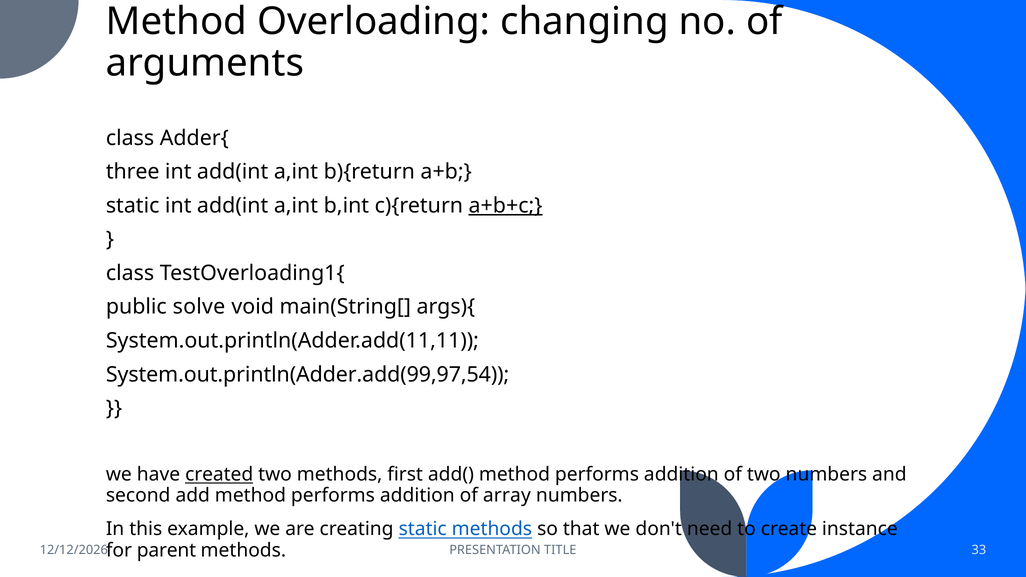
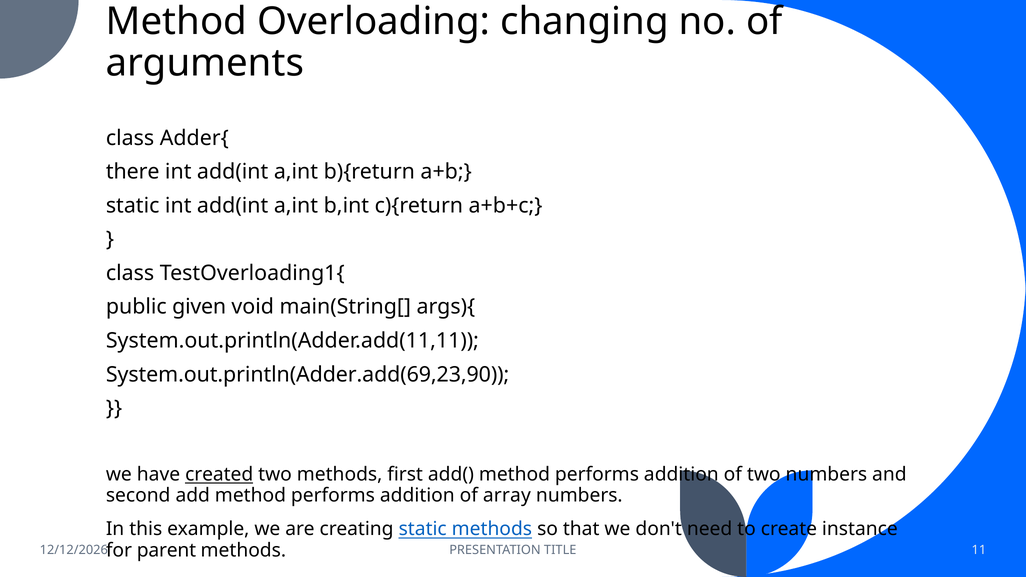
three: three -> there (133, 172)
a+b+c underline: present -> none (506, 206)
solve: solve -> given (199, 307)
System.out.println(Adder.add(99,97,54: System.out.println(Adder.add(99,97,54 -> System.out.println(Adder.add(69,23,90 (308, 375)
33: 33 -> 11 (979, 550)
